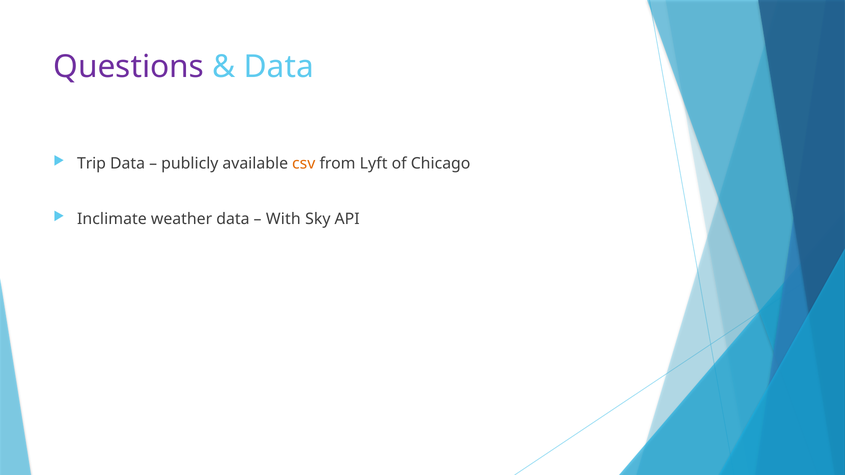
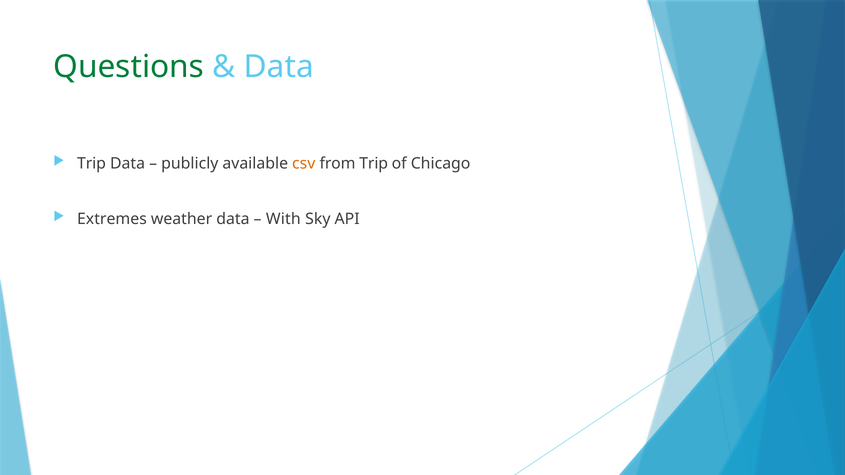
Questions colour: purple -> green (129, 67)
from Lyft: Lyft -> Trip (374, 164)
Inclimate: Inclimate -> Extremes (112, 219)
